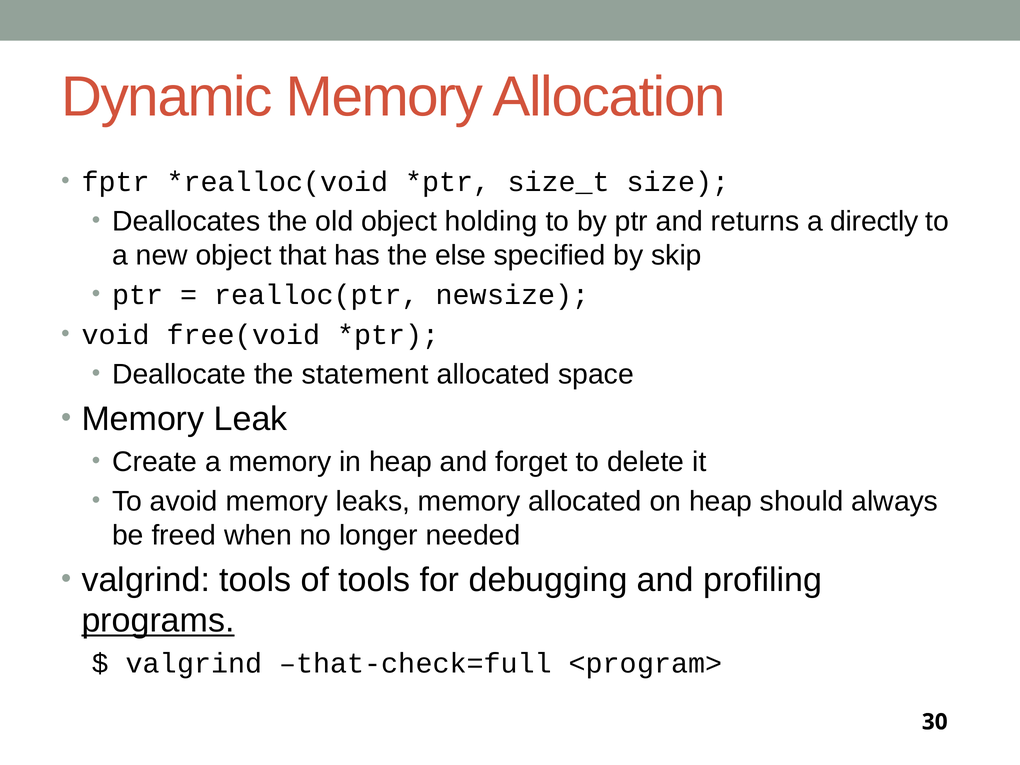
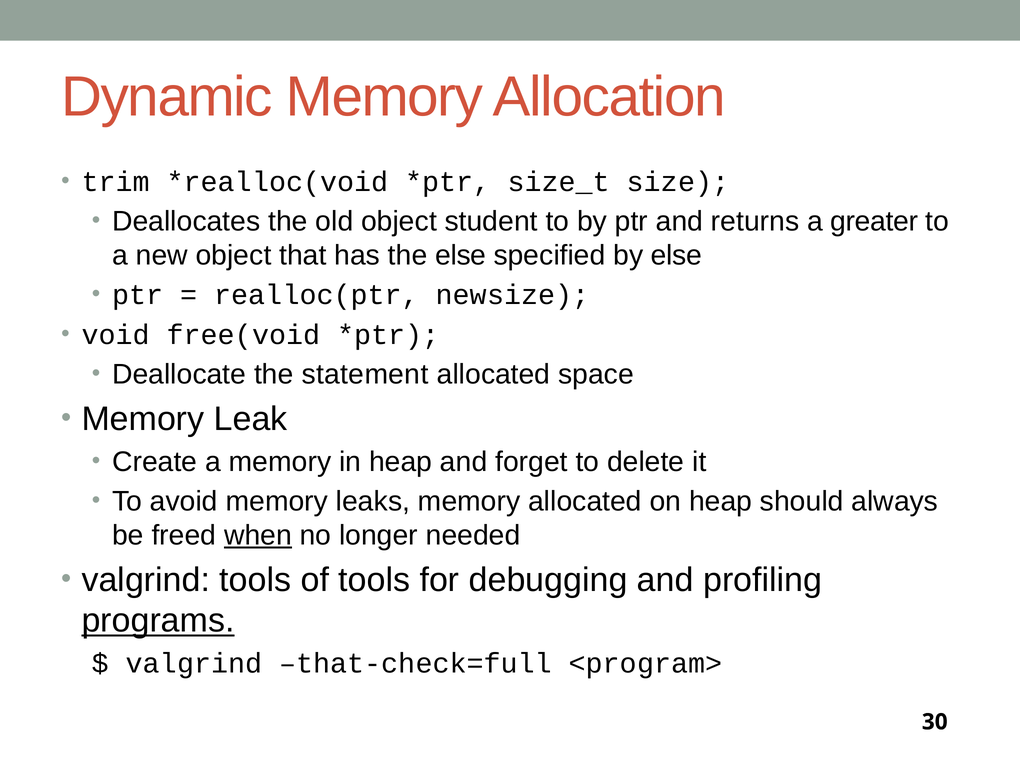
fptr: fptr -> trim (116, 182)
holding: holding -> student (491, 221)
directly: directly -> greater (874, 221)
by skip: skip -> else (677, 255)
when underline: none -> present (258, 535)
